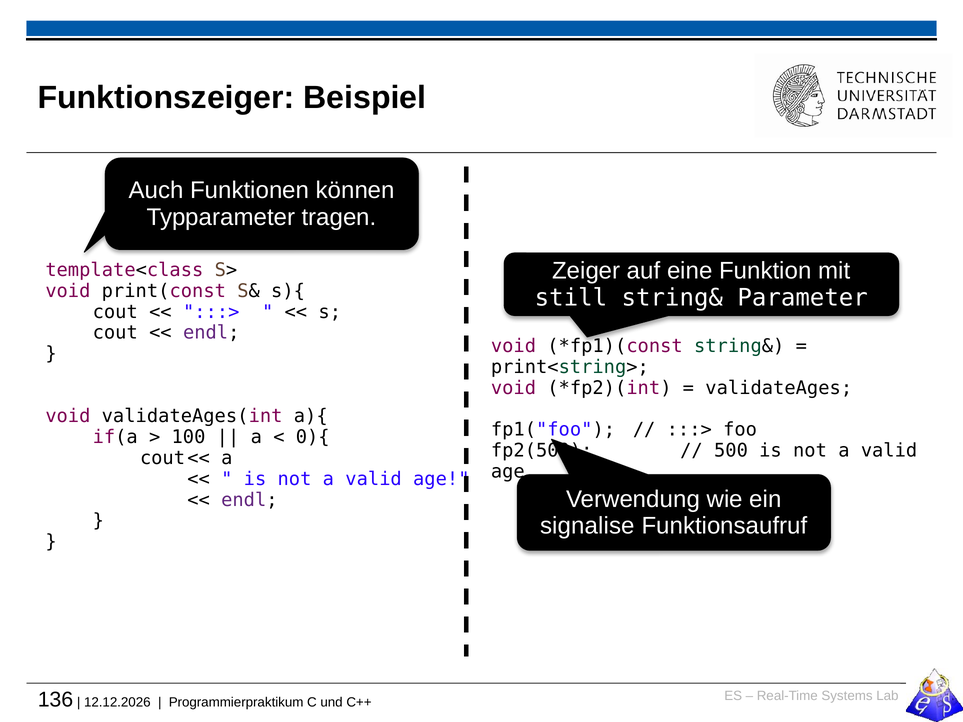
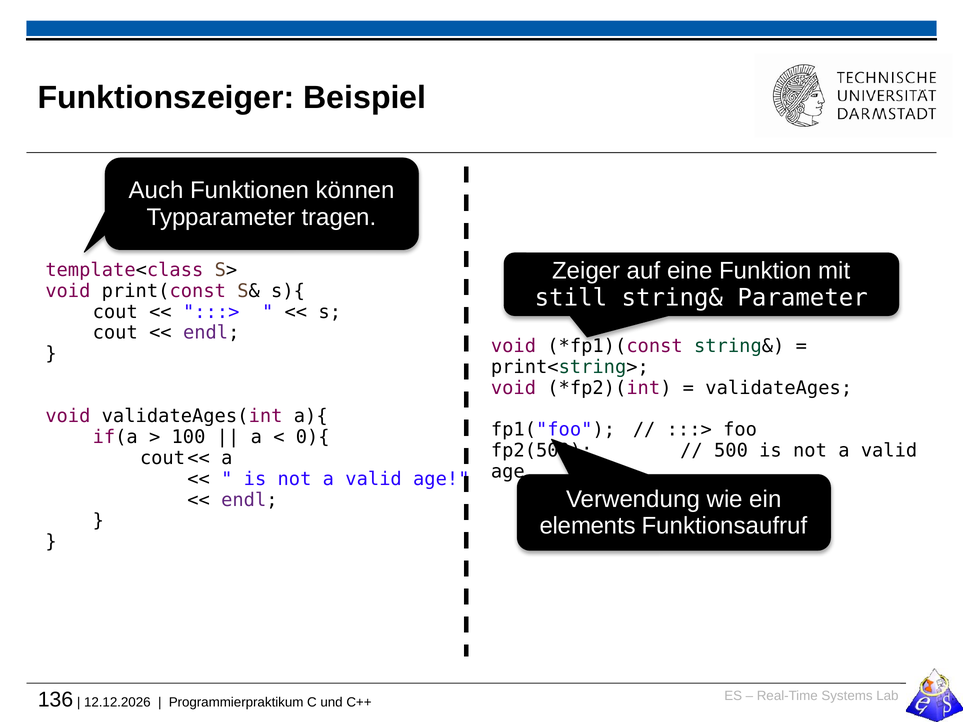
signalise: signalise -> elements (588, 526)
